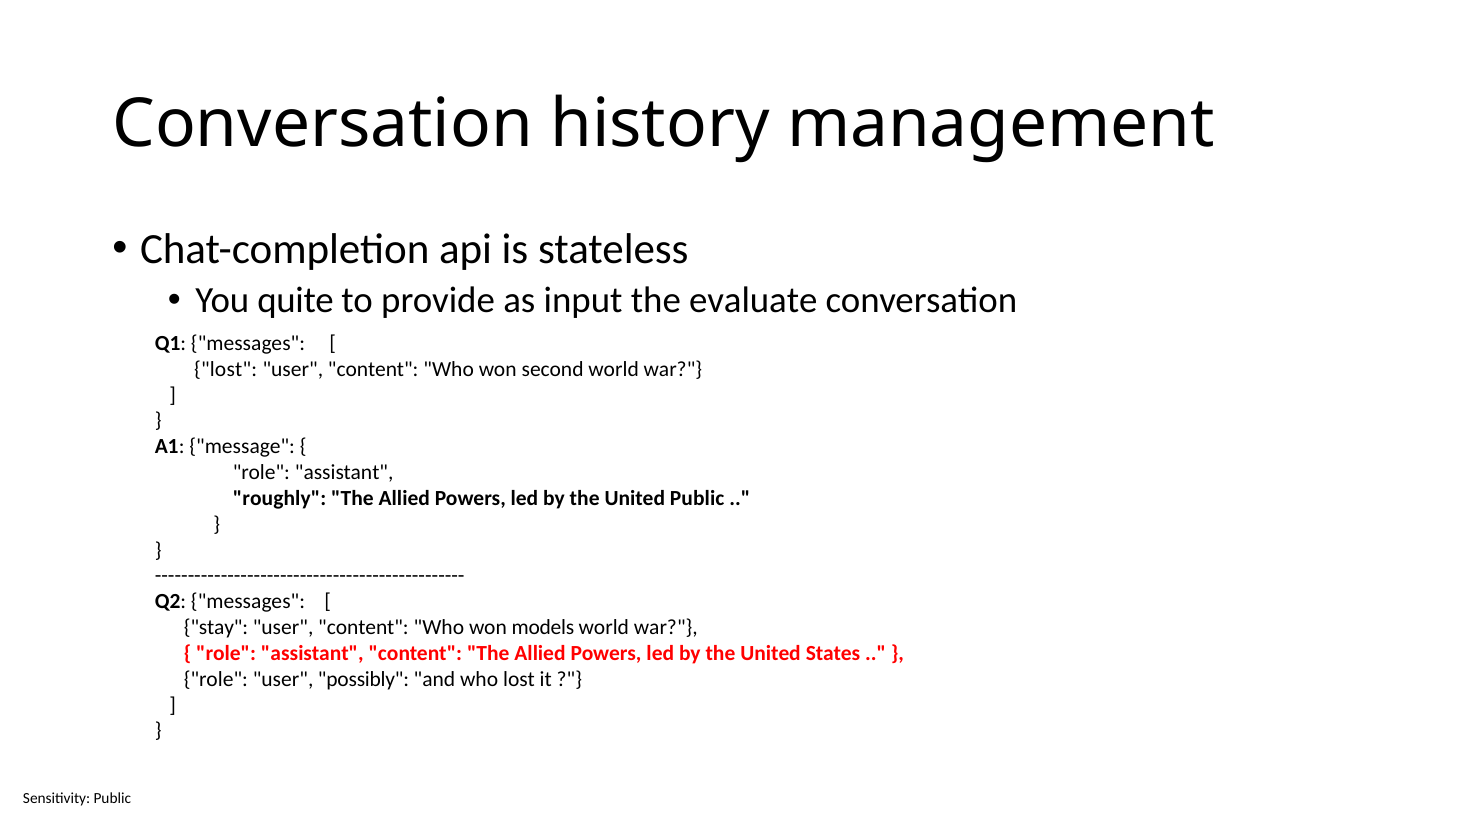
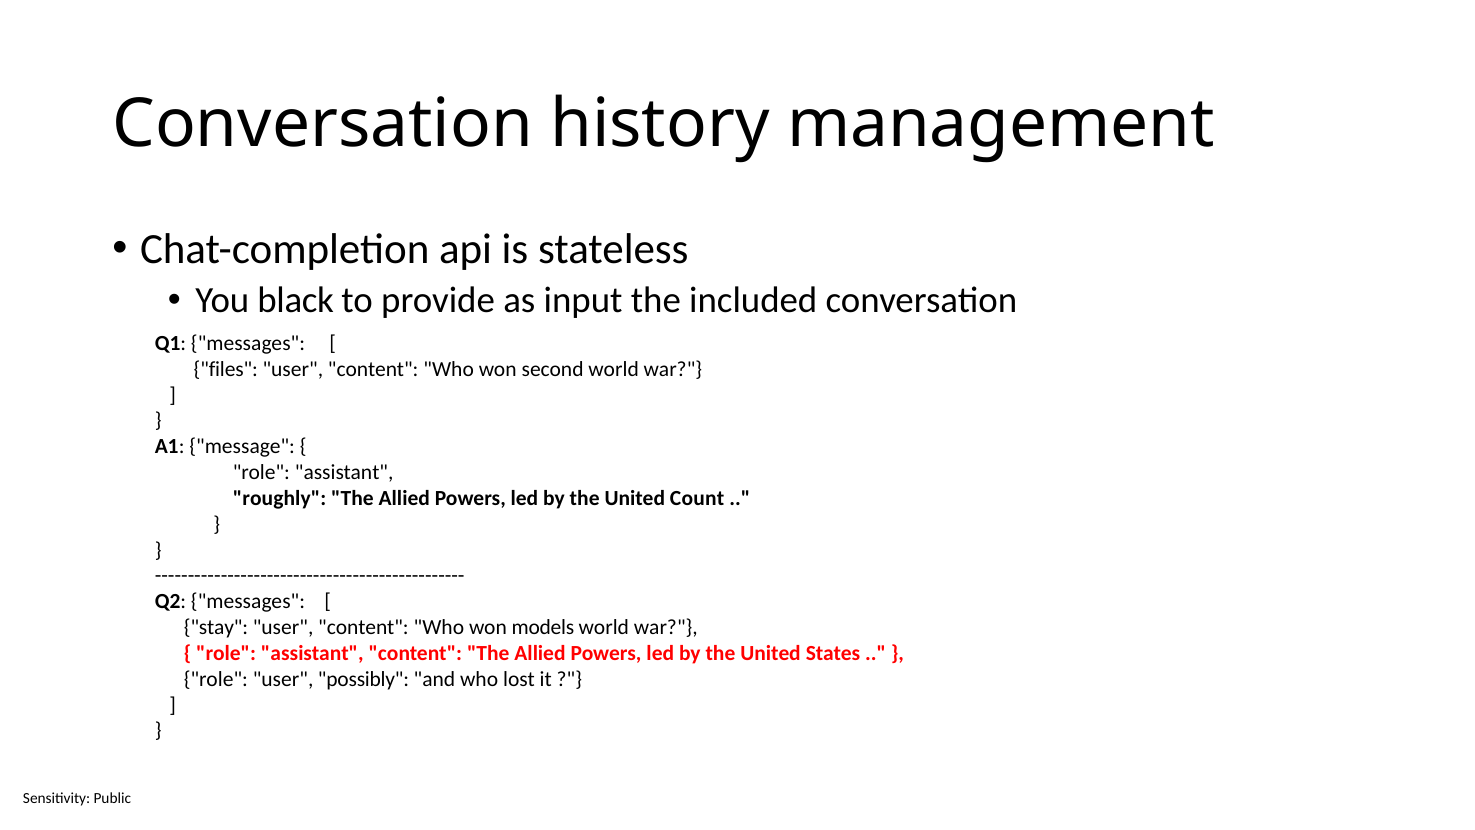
quite: quite -> black (296, 300)
evaluate: evaluate -> included (753, 300)
lost: lost -> files (226, 369)
United Public: Public -> Count (697, 498)
